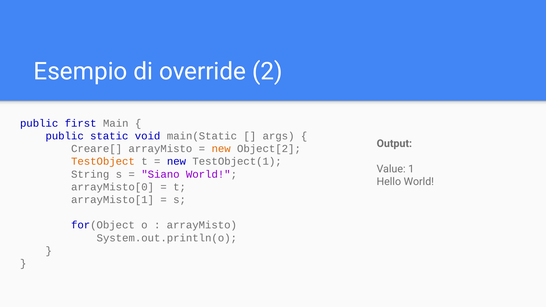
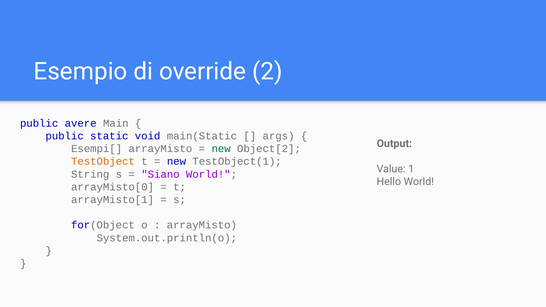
first: first -> avere (81, 123)
Creare[: Creare[ -> Esempi[ (97, 149)
new colour: orange -> green (221, 149)
